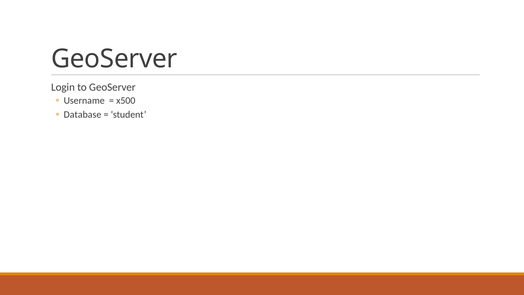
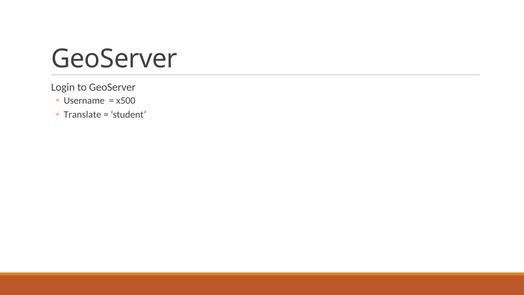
Database: Database -> Translate (82, 114)
